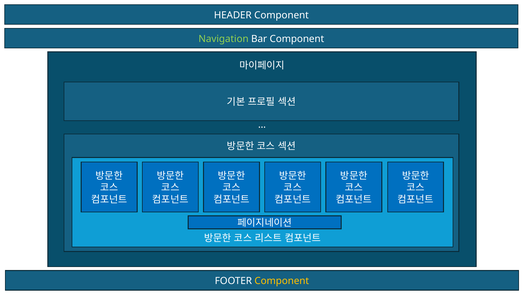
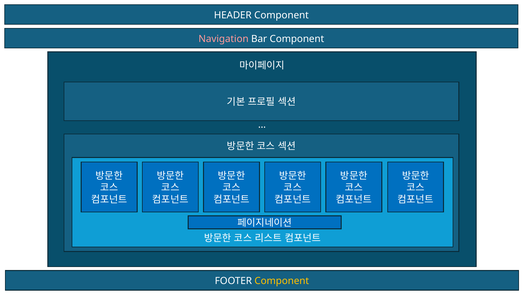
Navigation colour: light green -> pink (224, 39)
